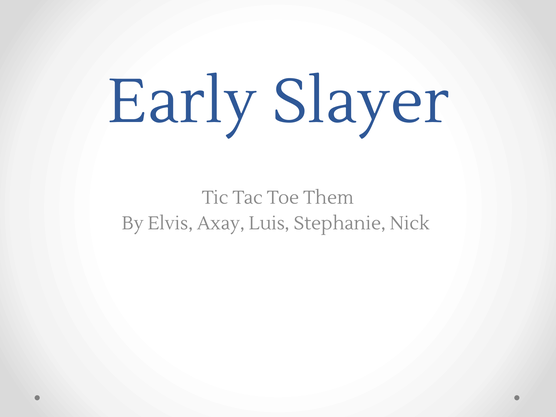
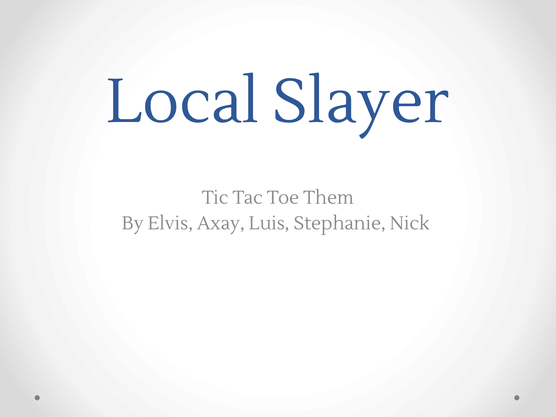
Early: Early -> Local (183, 102)
